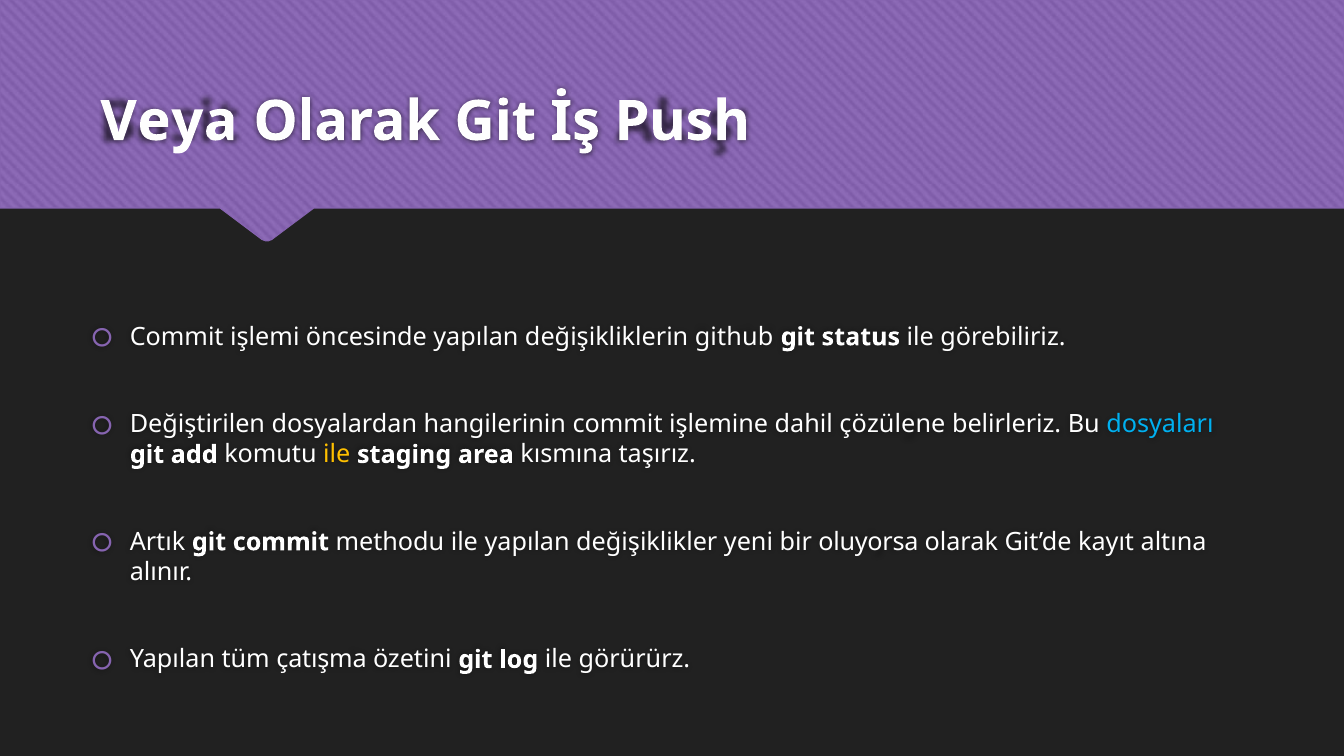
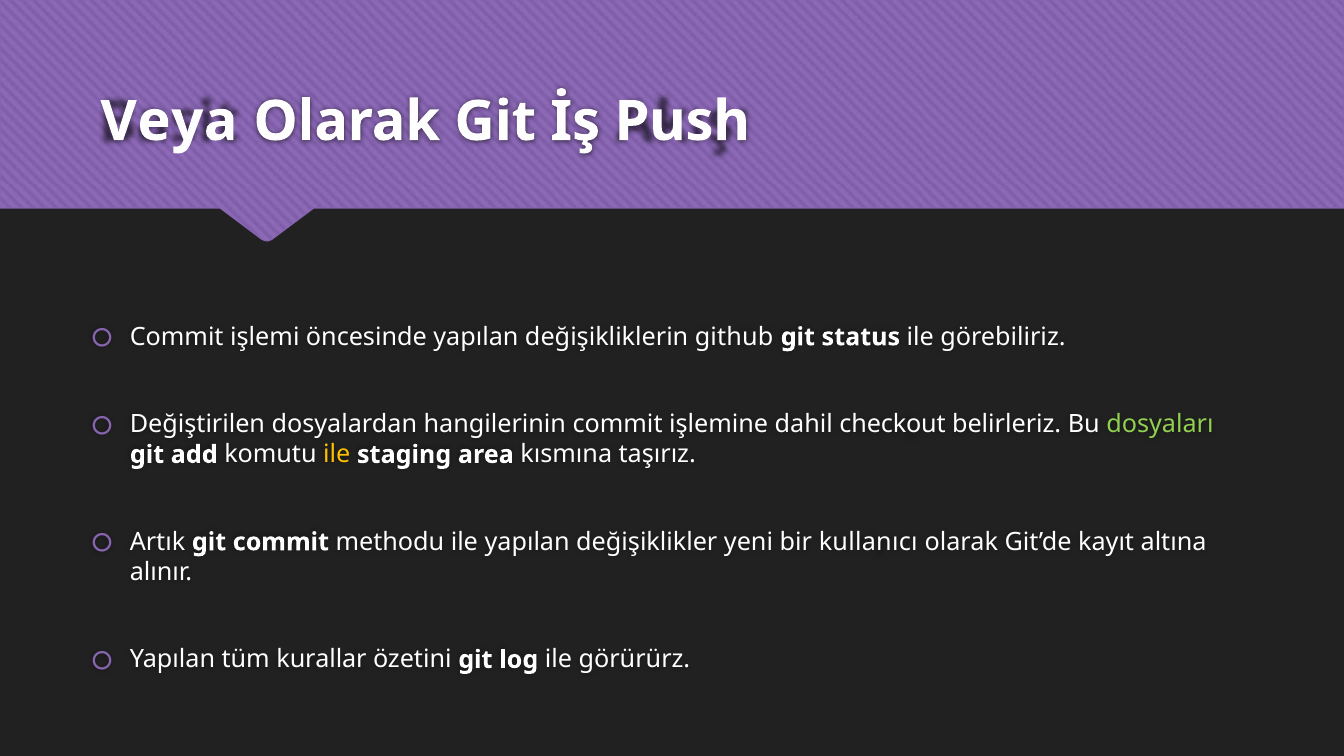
çözülene: çözülene -> checkout (893, 424)
dosyaları colour: light blue -> light green (1160, 424)
oluyorsa: oluyorsa -> kullanıcı (868, 542)
çatışma: çatışma -> kurallar (322, 660)
